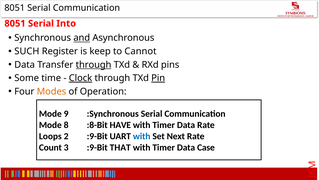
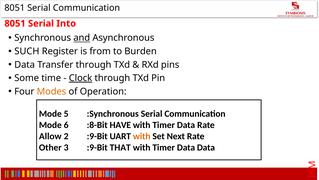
keep: keep -> from (100, 51)
Cannot: Cannot -> Burden (141, 51)
through underline: present -> none (94, 64)
Pin underline: present -> none (158, 78)
9: 9 -> 5 (66, 113)
8: 8 -> 6 (66, 125)
Loops: Loops -> Allow (50, 136)
with colour: blue -> orange (142, 136)
Count: Count -> Other (50, 147)
Data Case: Case -> Data (206, 147)
